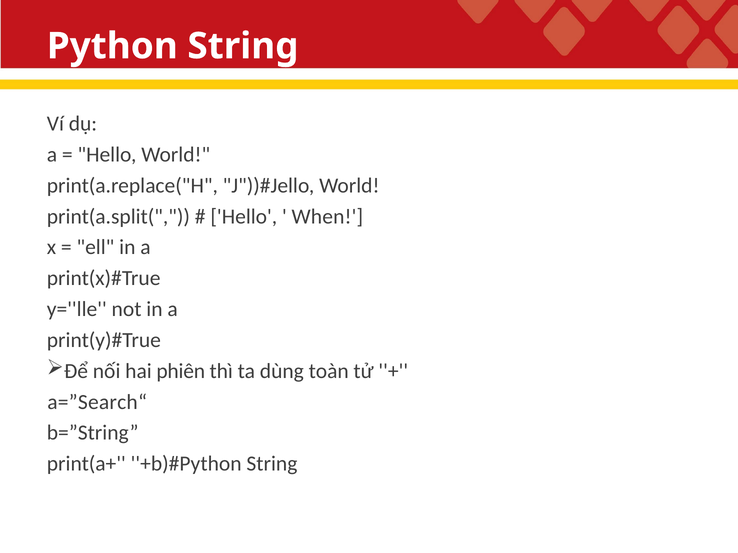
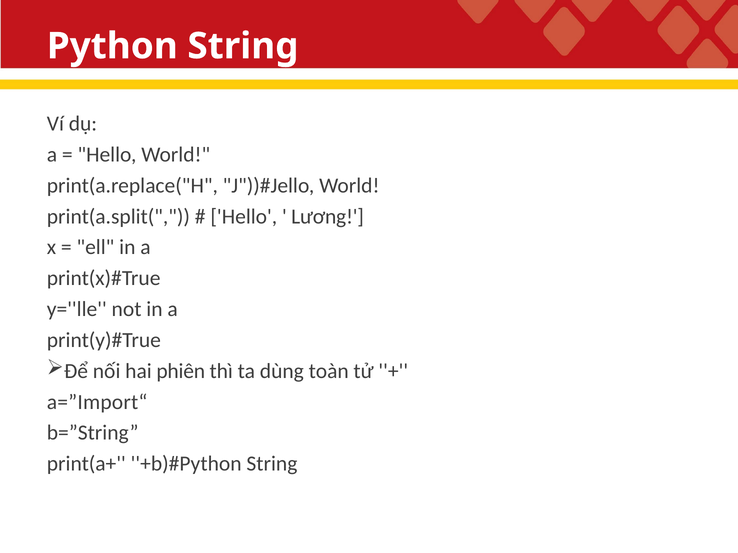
When: When -> Lương (328, 217)
a=”Search“: a=”Search“ -> a=”Import“ (97, 402)
